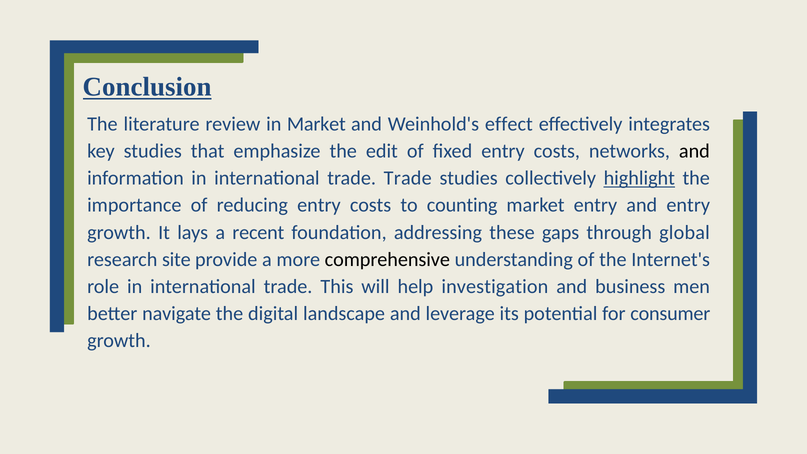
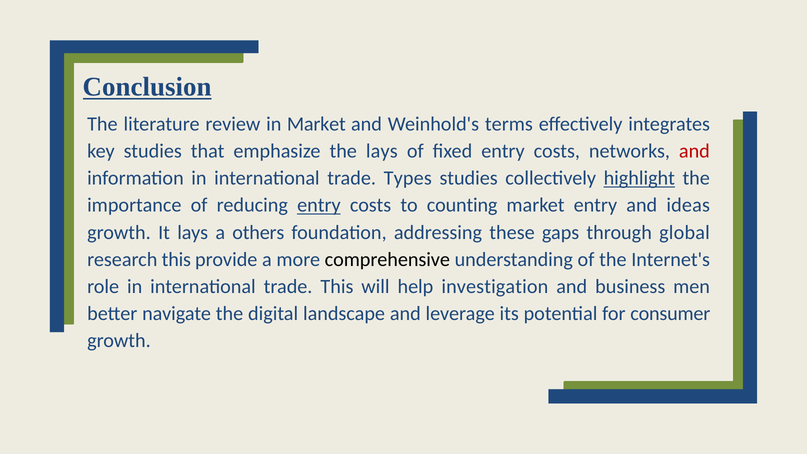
effect: effect -> terms (509, 124)
the edit: edit -> lays (382, 151)
and colour: black -> red (694, 151)
trade Trade: Trade -> Types (408, 178)
entry underline: none -> present (319, 205)
and entry: entry -> ideas (688, 205)
recent: recent -> others (258, 232)
research site: site -> this (176, 259)
